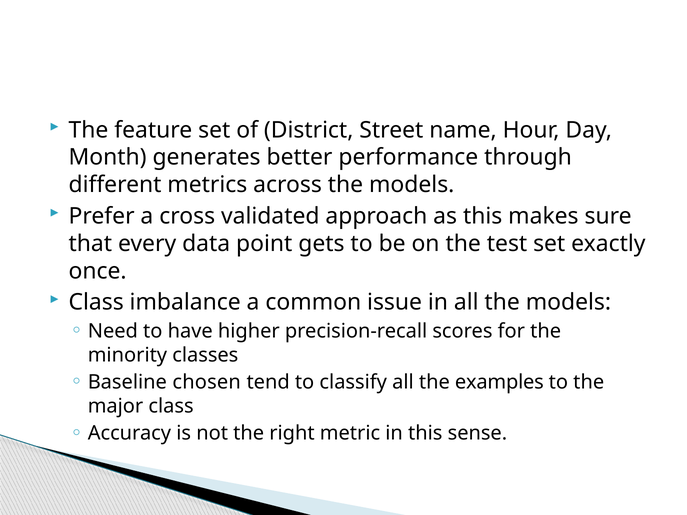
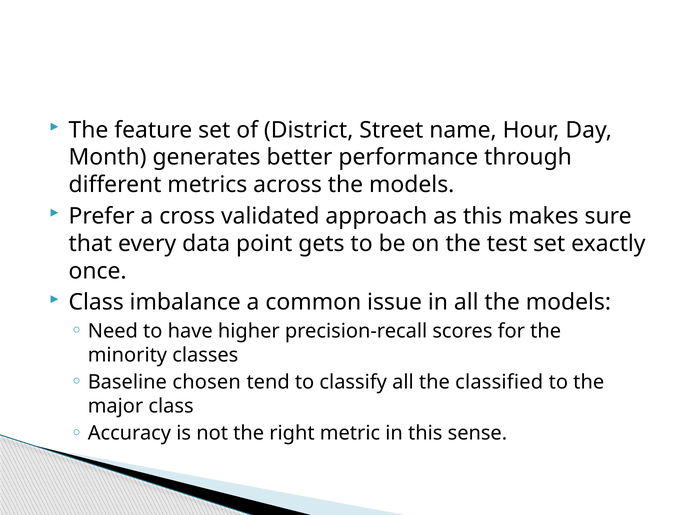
examples: examples -> classified (499, 382)
